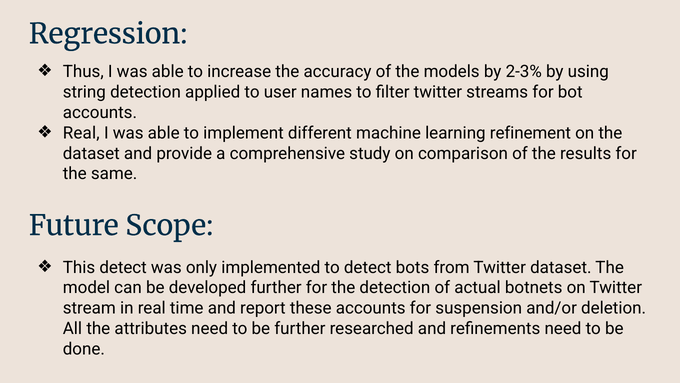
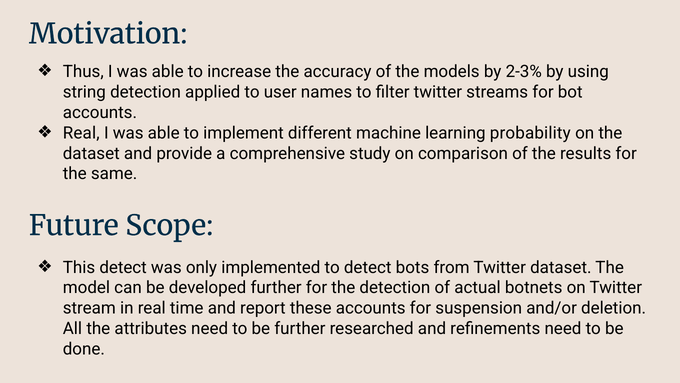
Regression: Regression -> Motivation (108, 34)
refinement: refinement -> probability (530, 133)
